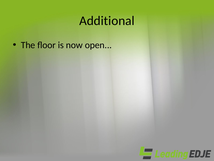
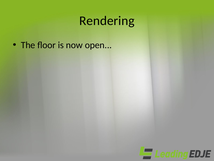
Additional: Additional -> Rendering (107, 21)
